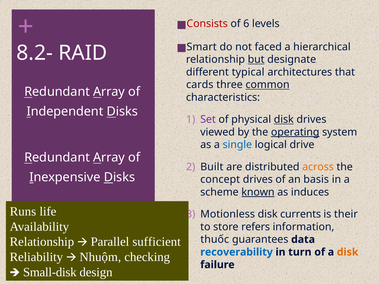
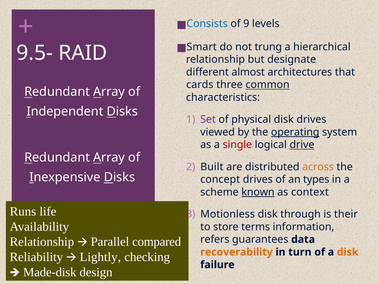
Consists colour: red -> blue (207, 24)
6: 6 -> 9 (246, 24)
faced: faced -> trung (268, 47)
8.2-: 8.2- -> 9.5- (35, 53)
but underline: present -> none (256, 60)
typical: typical -> almost (248, 72)
disk underline: present -> none (284, 120)
single colour: blue -> red (237, 145)
drive underline: none -> present (302, 145)
basis: basis -> types (316, 180)
induces: induces -> context (310, 192)
currents: currents -> through (301, 214)
refers: refers -> terms (256, 227)
sufficient: sufficient -> compared (157, 242)
thuốc: thuốc -> refers (215, 240)
recoverability colour: blue -> orange (237, 252)
Nhuộm: Nhuộm -> Lightly (100, 257)
Small-disk: Small-disk -> Made-disk (50, 272)
